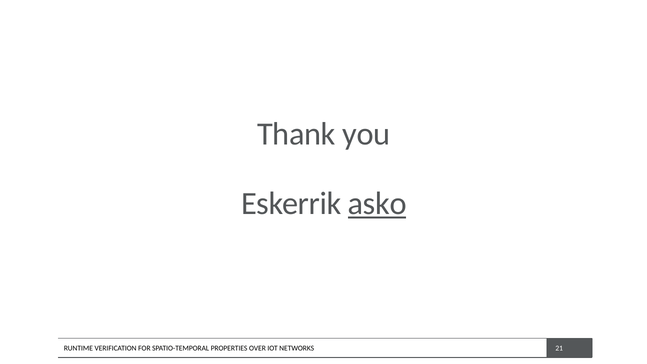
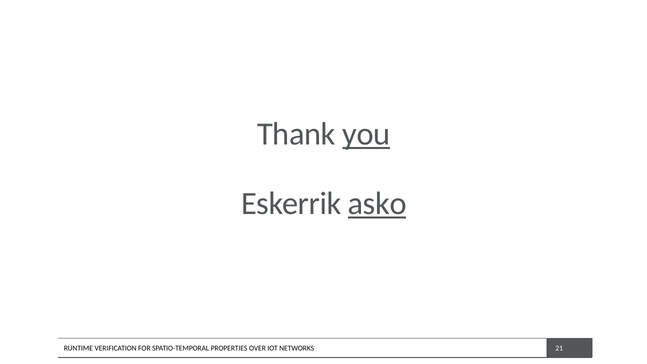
you underline: none -> present (366, 134)
